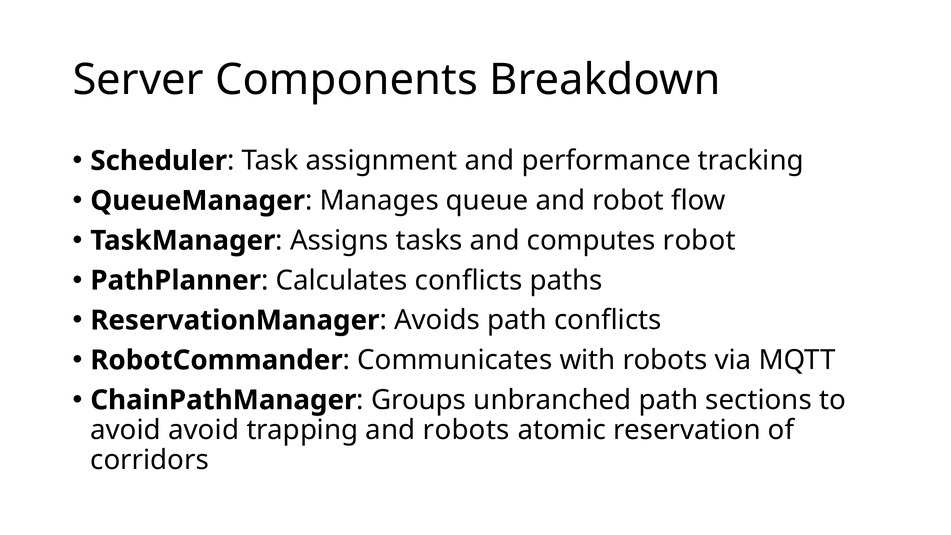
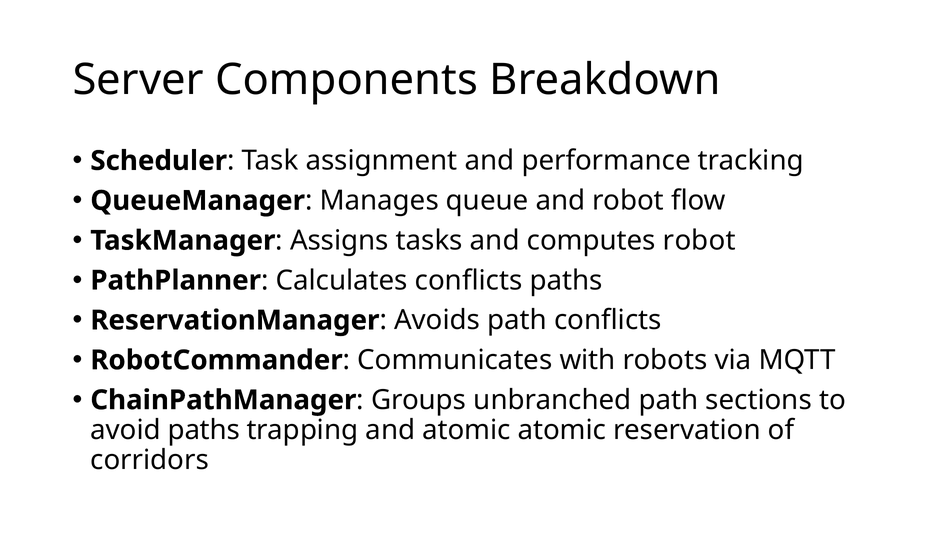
avoid avoid: avoid -> paths (204, 430)
and robots: robots -> atomic (466, 430)
